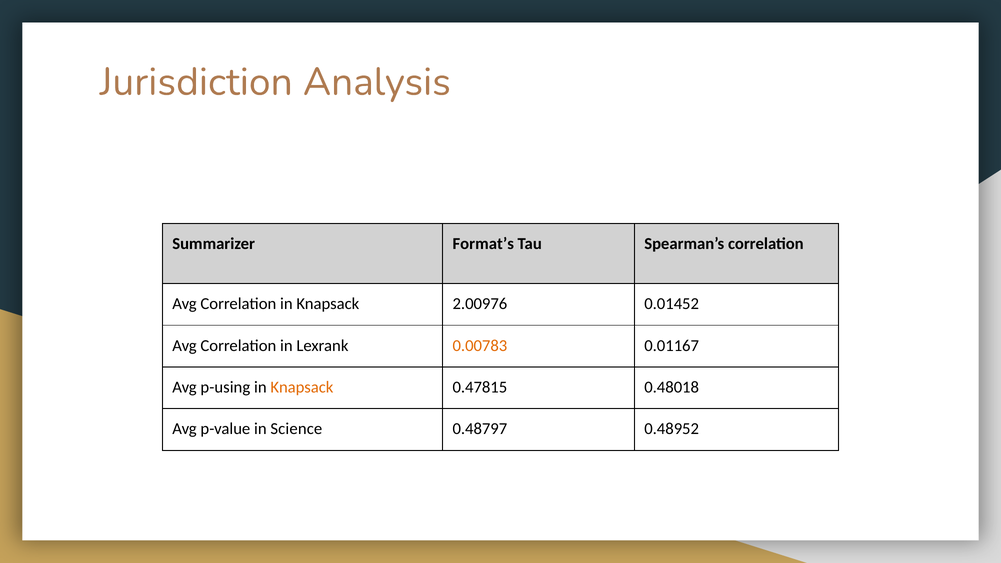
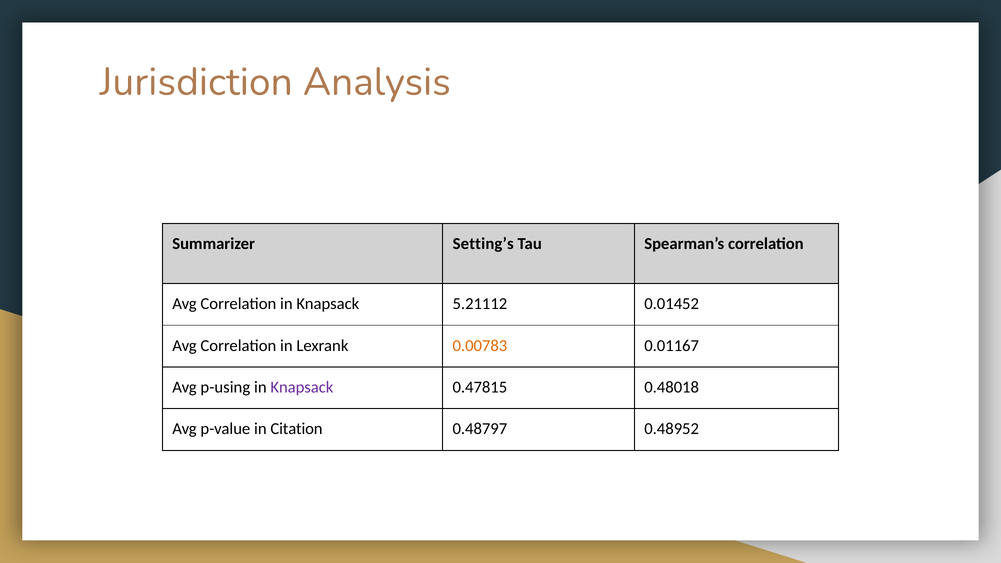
Format’s: Format’s -> Setting’s (483, 244)
2.00976: 2.00976 -> 5.21112 (480, 304)
Knapsack colour: orange -> purple (302, 387)
Science: Science -> Citation (297, 429)
